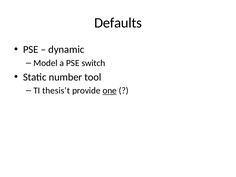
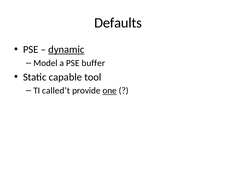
dynamic underline: none -> present (66, 50)
switch: switch -> buffer (93, 63)
number: number -> capable (65, 77)
thesis’t: thesis’t -> called’t (56, 91)
